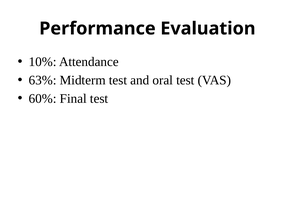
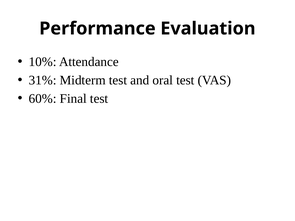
63%: 63% -> 31% (43, 80)
